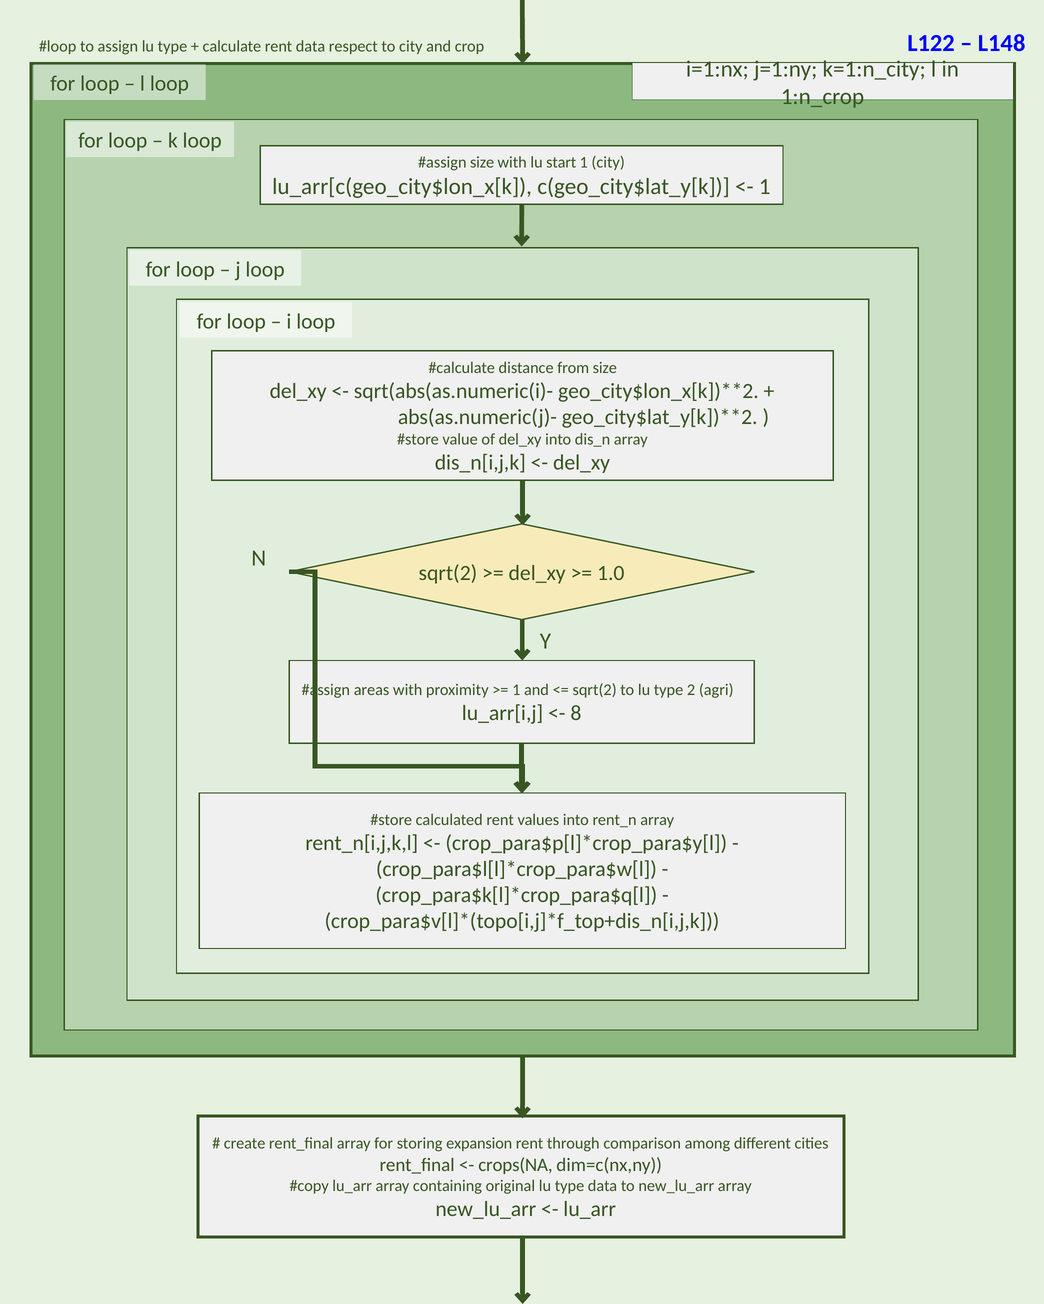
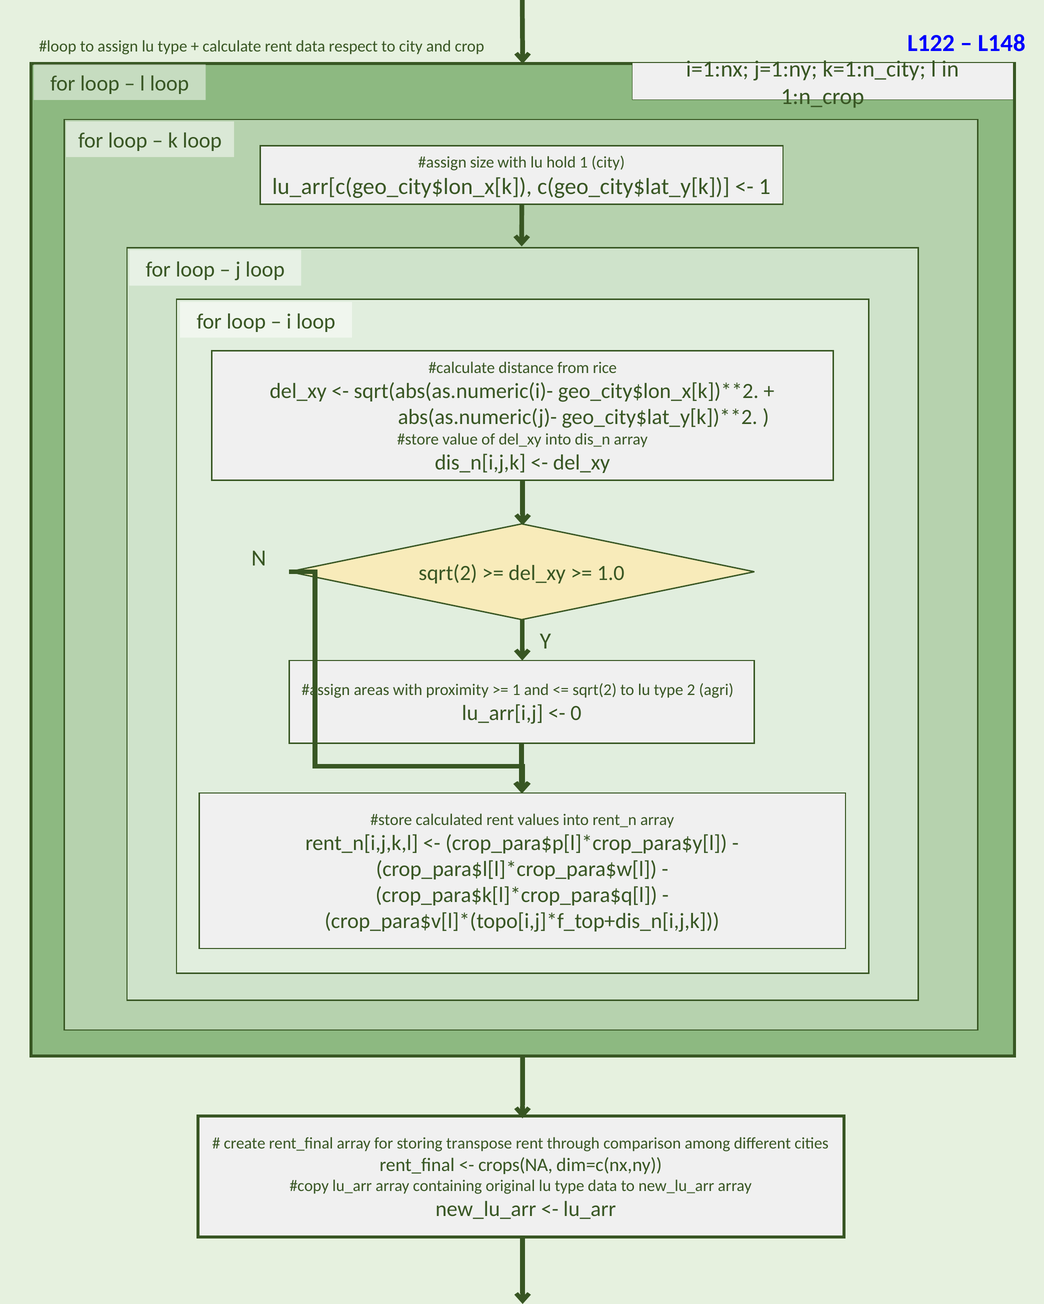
start: start -> hold (561, 162)
from size: size -> rice (605, 368)
8: 8 -> 0 (576, 713)
expansion: expansion -> transpose (479, 1144)
